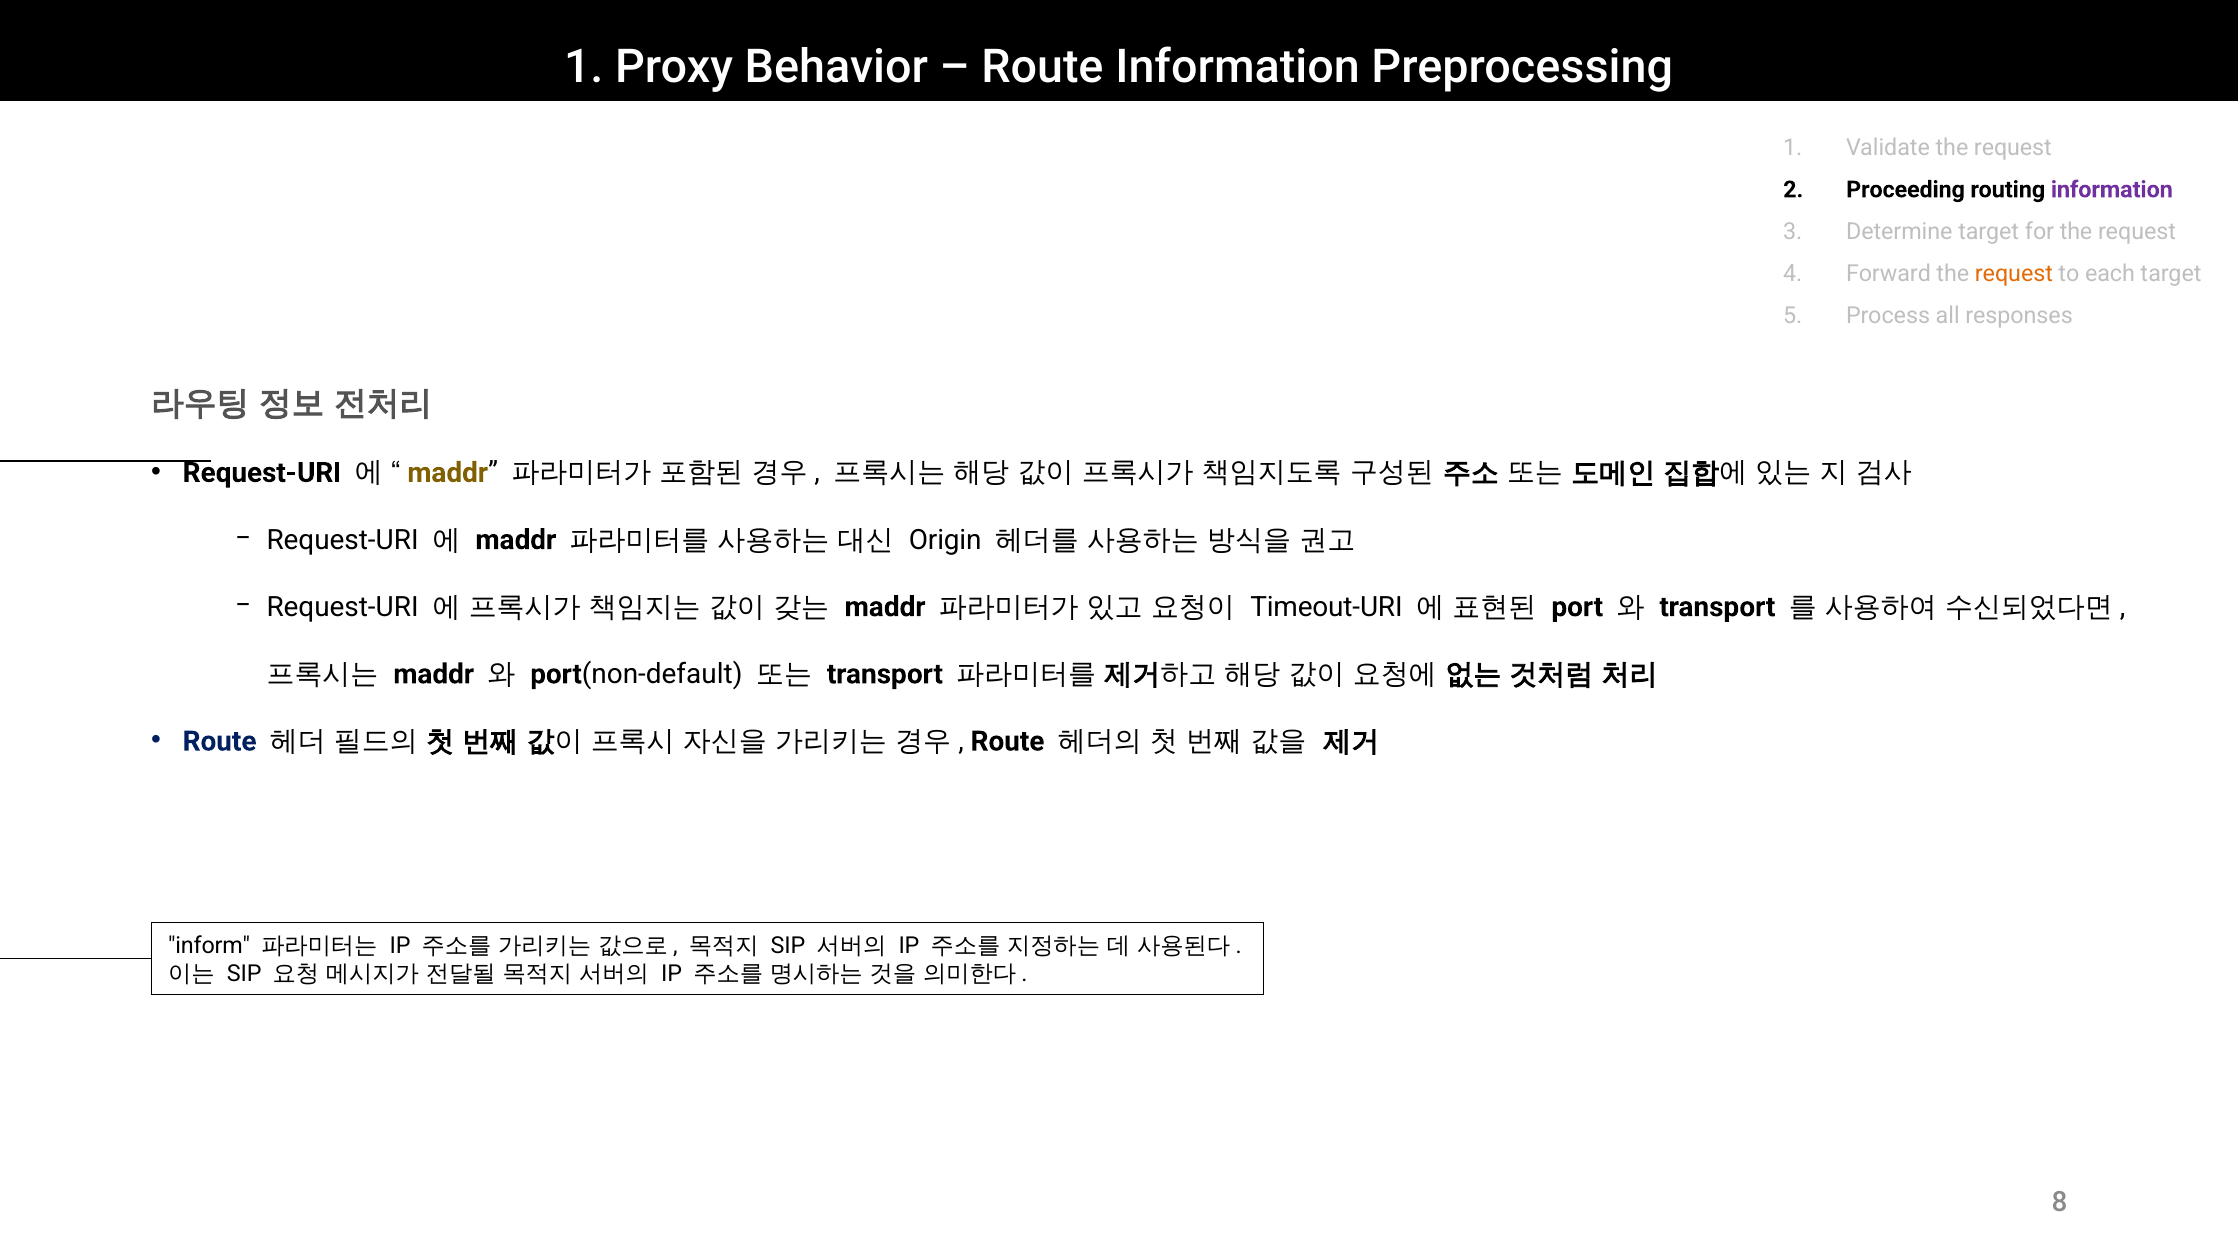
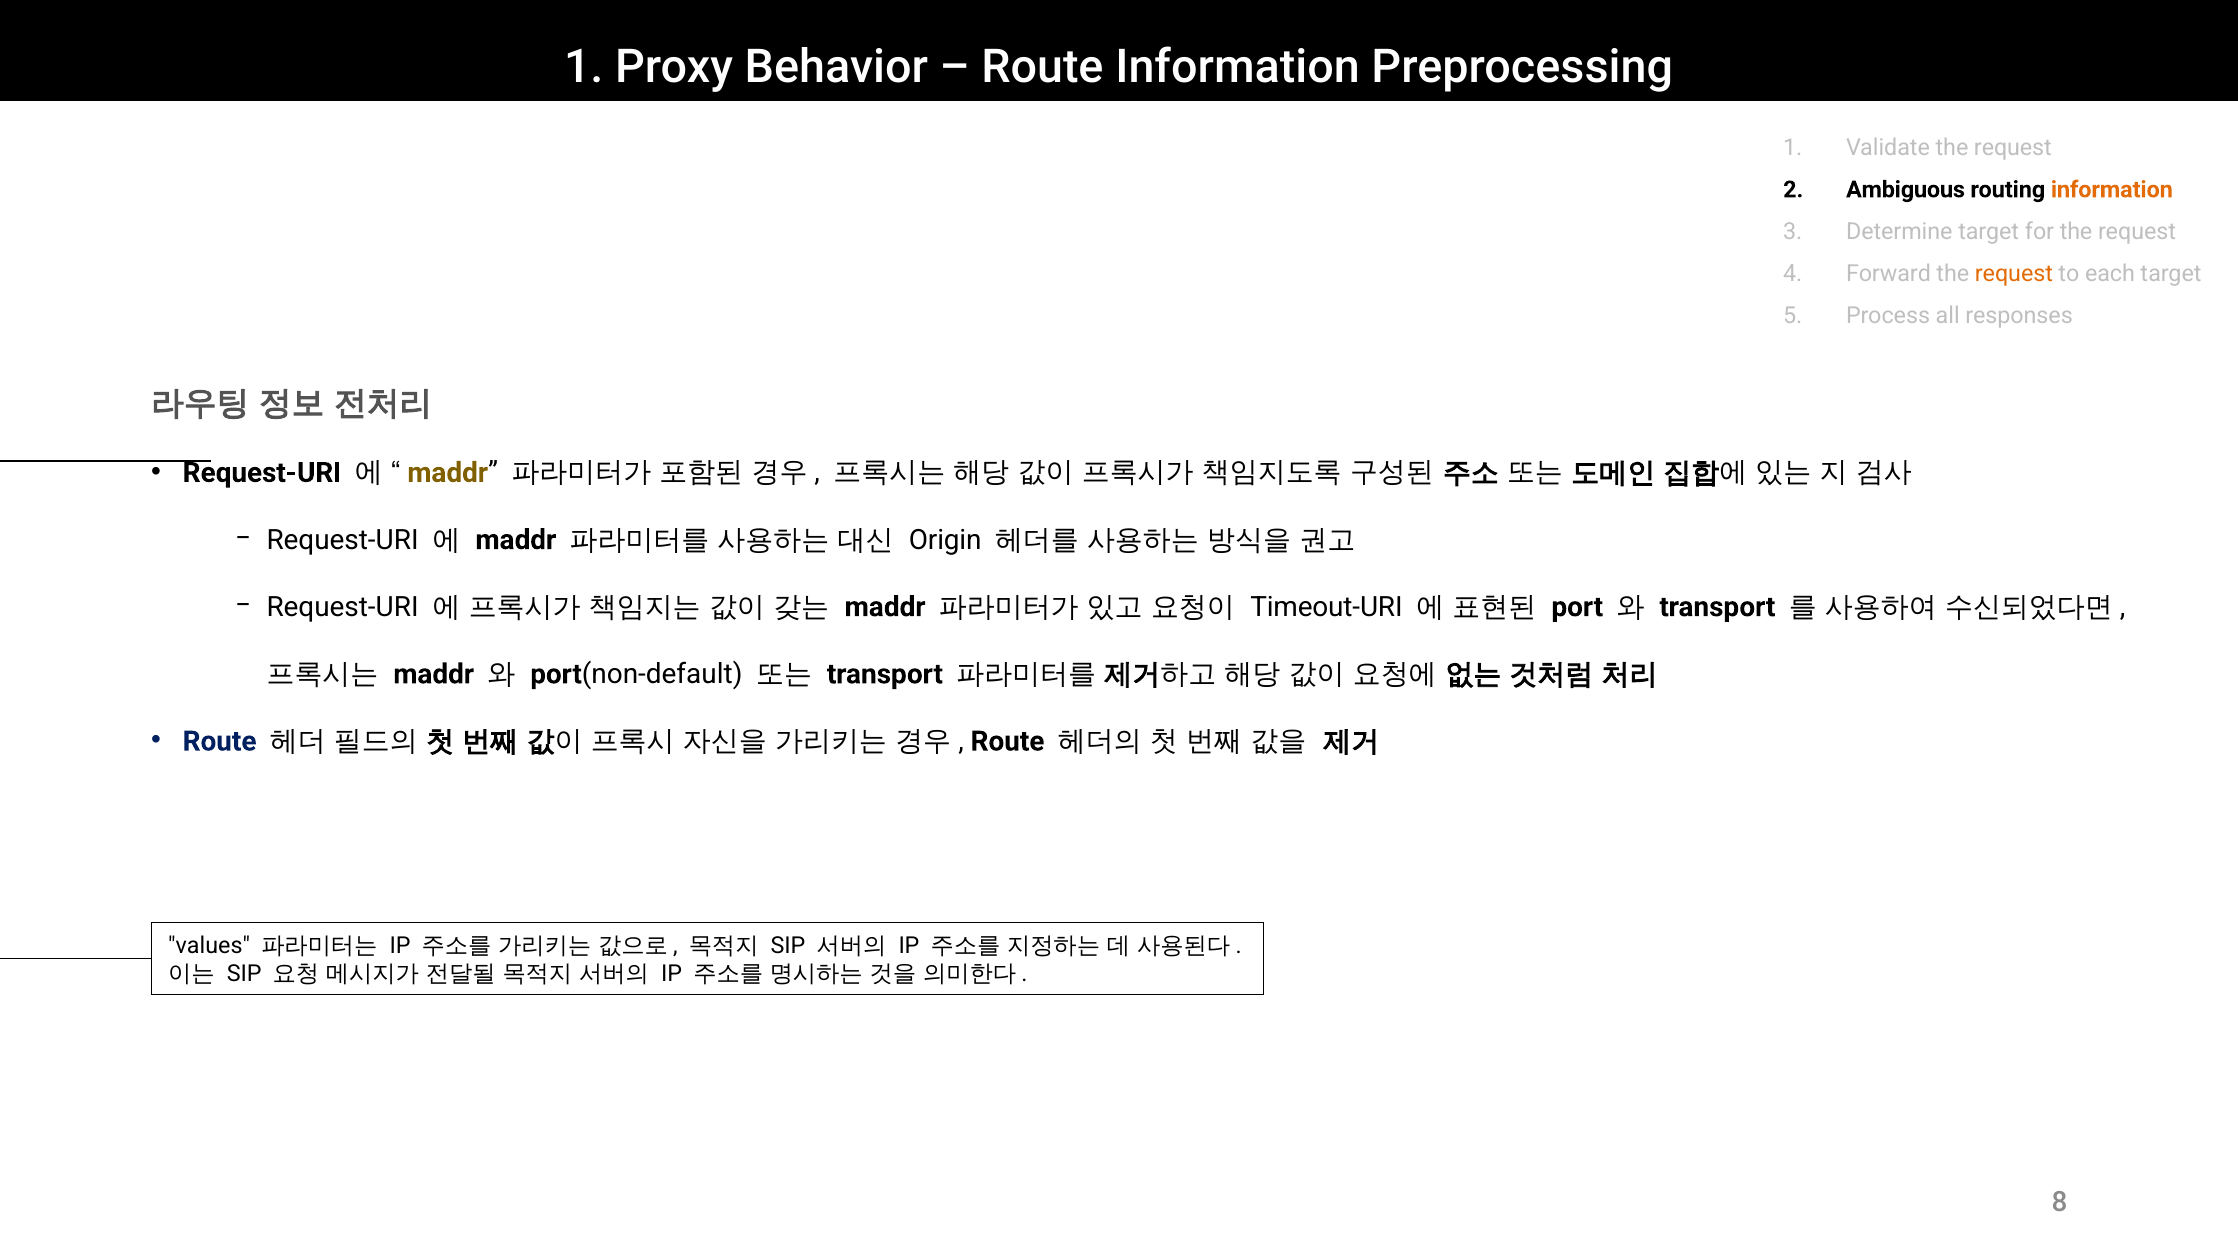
Proceeding: Proceeding -> Ambiguous (1906, 190)
information colour: purple -> orange (2112, 190)
inform: inform -> values (209, 946)
